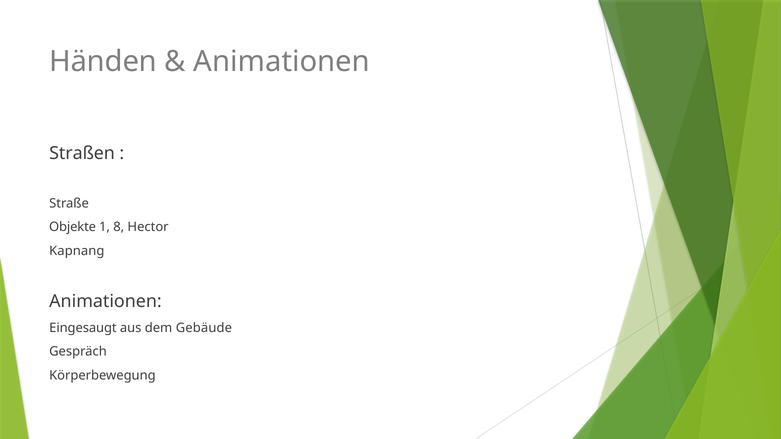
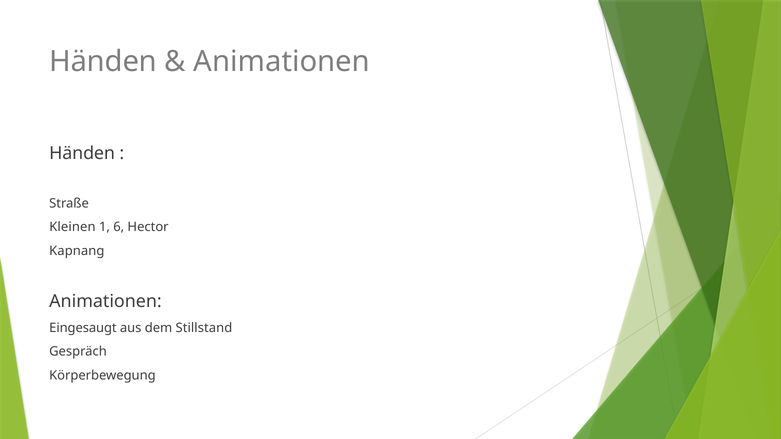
Straßen: Straßen -> Händen (82, 153)
Objekte: Objekte -> Kleinen (72, 227)
8: 8 -> 6 (119, 227)
Gebäude: Gebäude -> Stillstand (204, 328)
